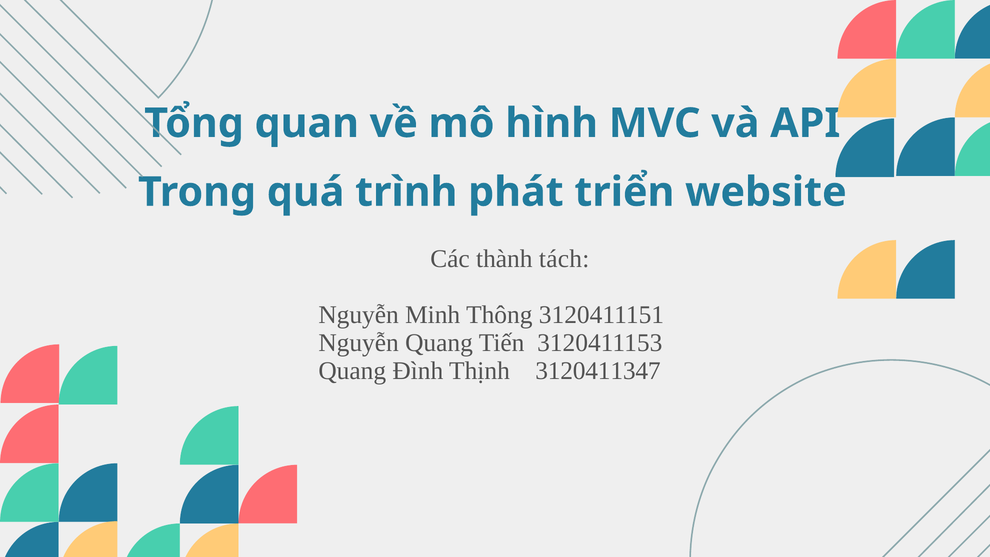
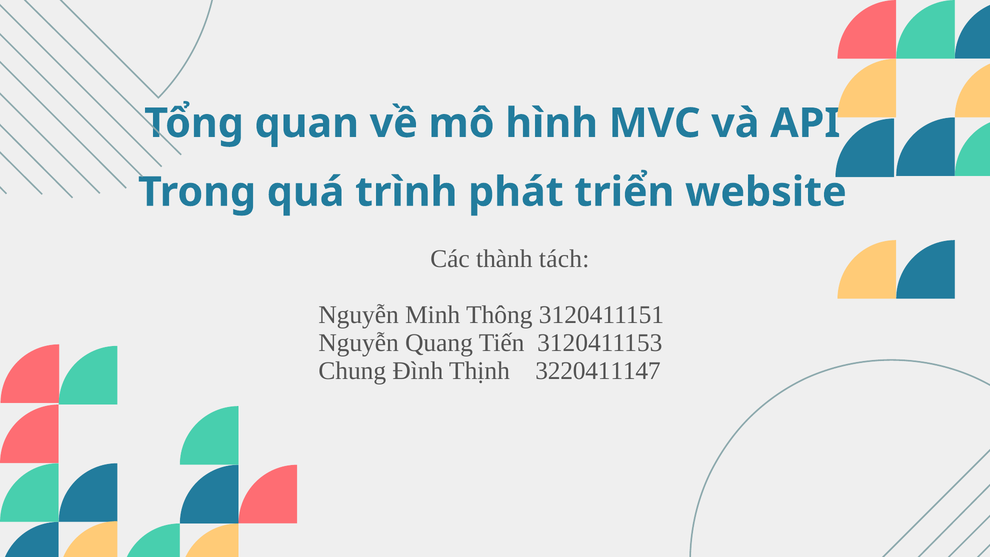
Quang: Quang -> Chung (352, 371)
3120411347: 3120411347 -> 3220411147 (598, 371)
